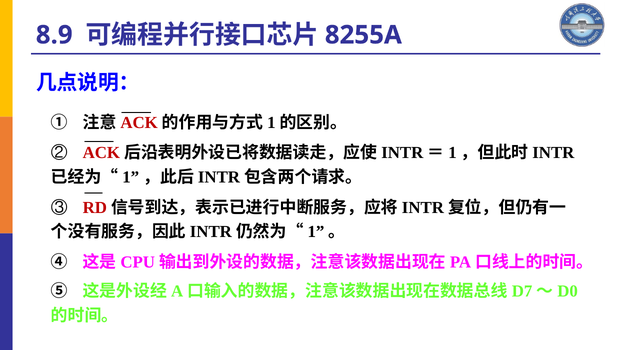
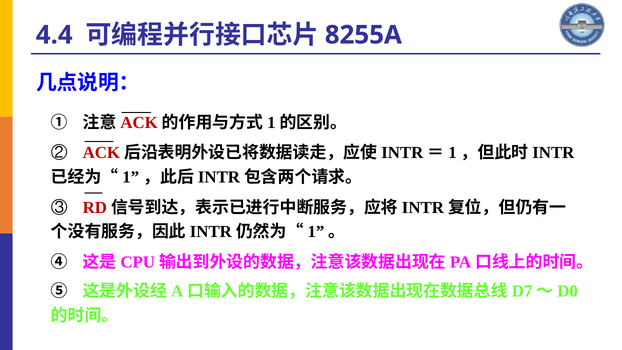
8.9: 8.9 -> 4.4 (54, 35)
